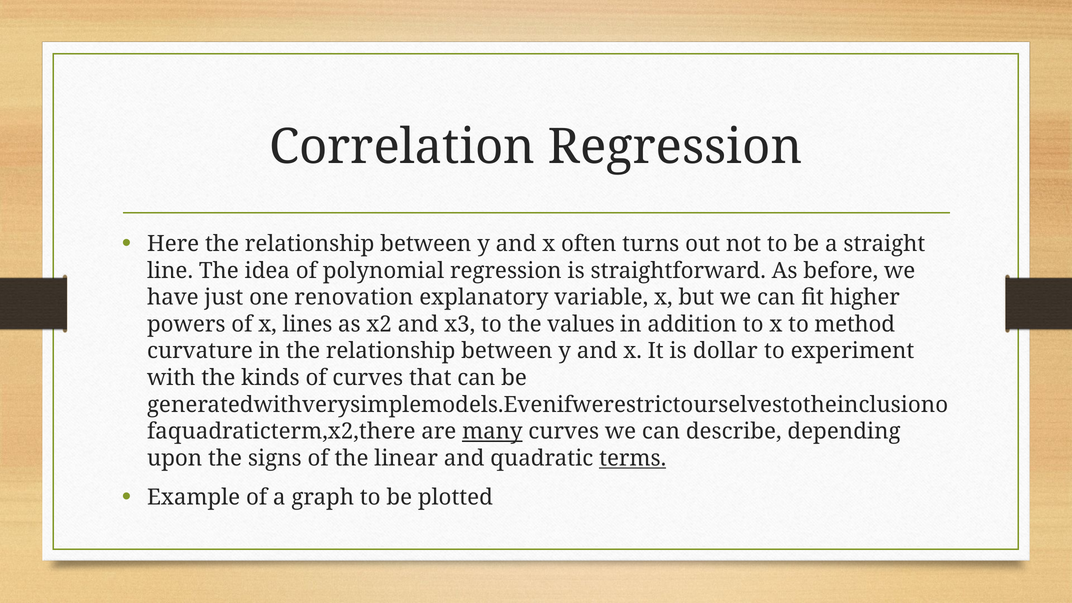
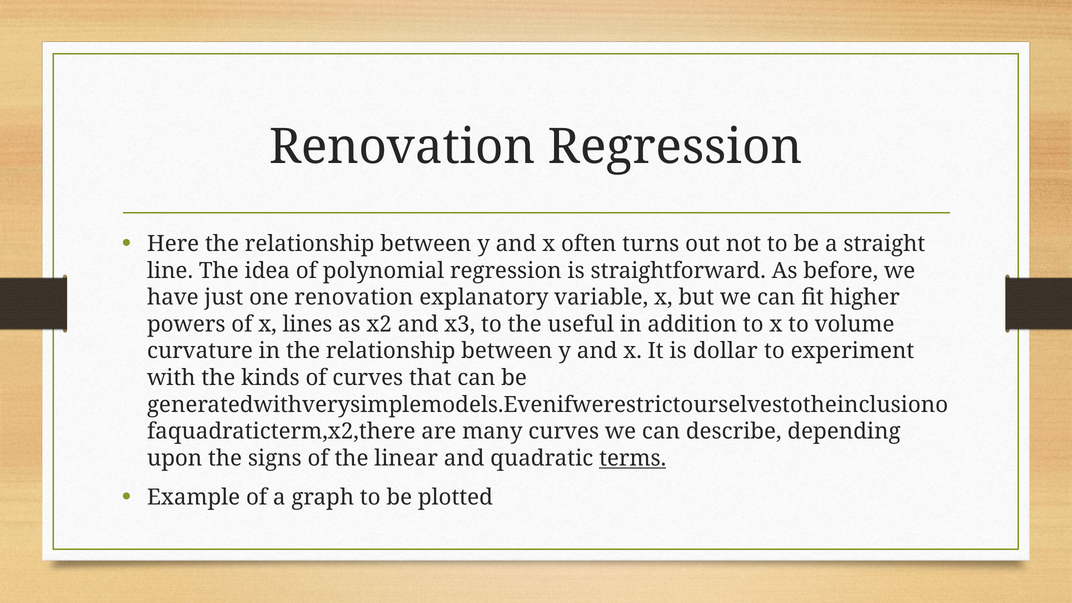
Correlation: Correlation -> Renovation (402, 147)
values: values -> useful (581, 324)
method: method -> volume (855, 324)
many underline: present -> none (492, 431)
